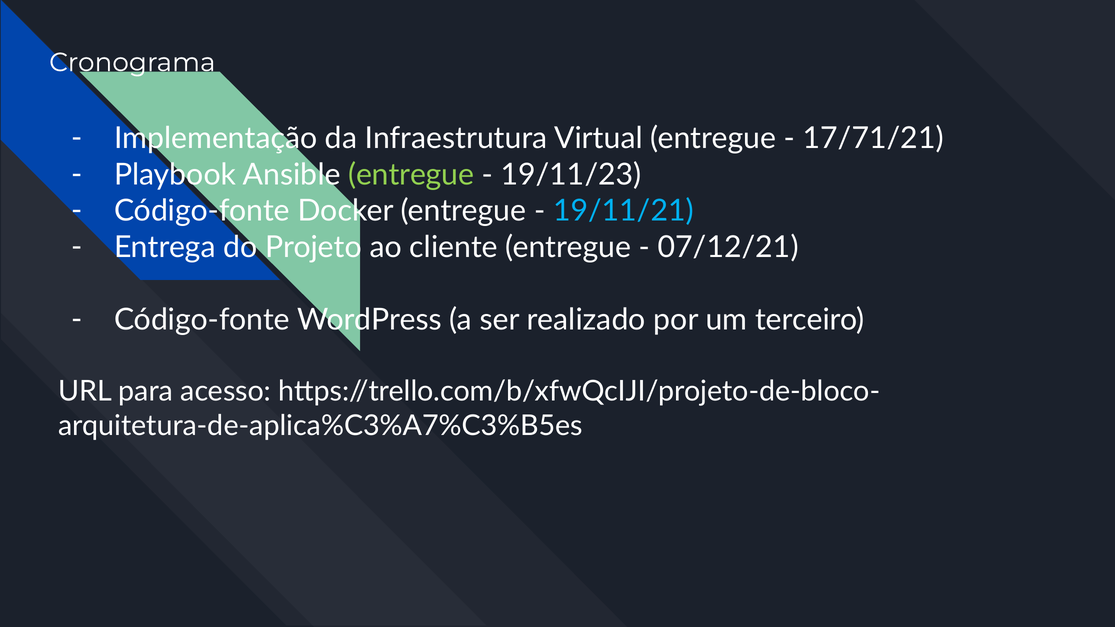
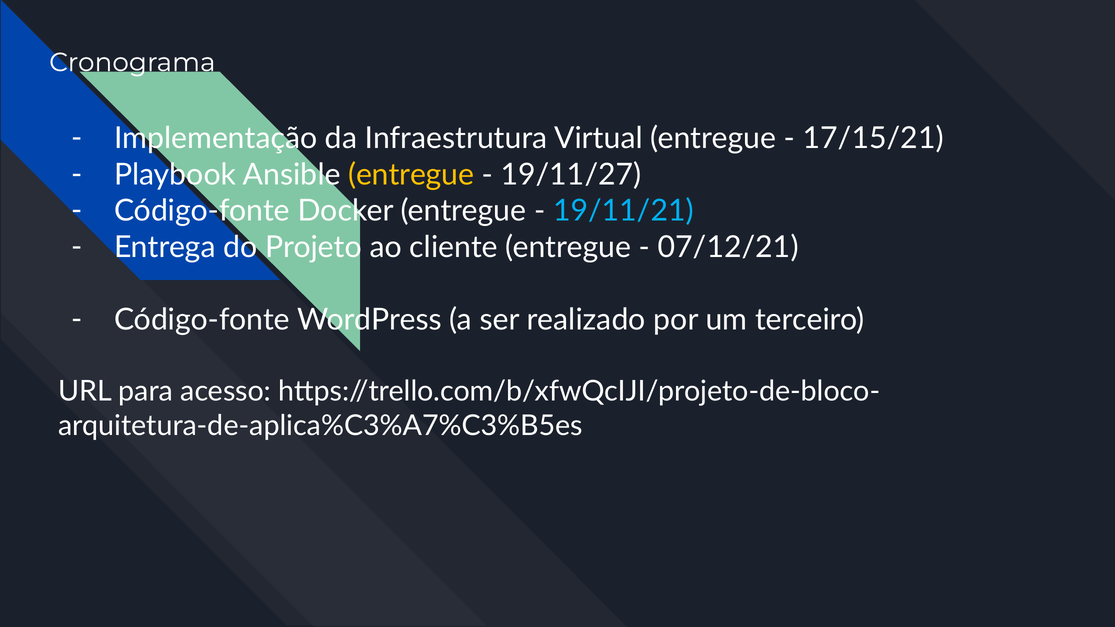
17/71/21: 17/71/21 -> 17/15/21 (873, 138)
entregue colour: light green -> yellow (411, 175)
19/11/23: 19/11/23 -> 19/11/27 (571, 175)
